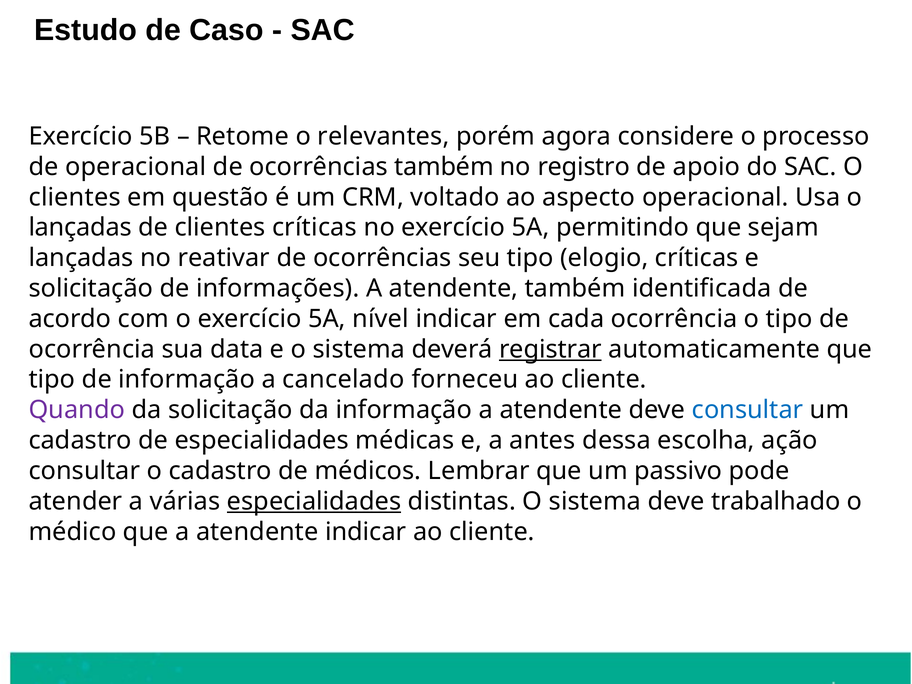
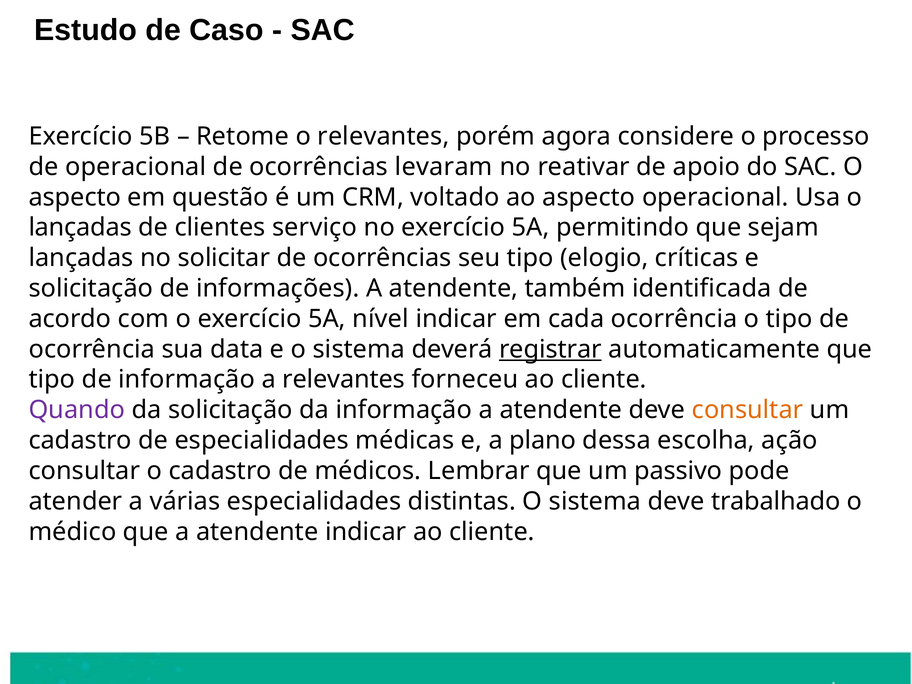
ocorrências também: também -> levaram (444, 167)
registro: registro -> reativar (584, 167)
clientes: clientes -> aspecto (75, 197)
clientes críticas: críticas -> serviço (315, 228)
reativar: reativar -> solicitar (224, 258)
a cancelado: cancelado -> relevantes (344, 380)
consultar colour: blue -> orange (748, 410)
antes: antes -> plano (543, 440)
especialidades underline: present -> none (314, 501)
